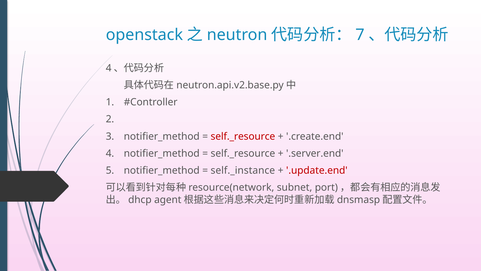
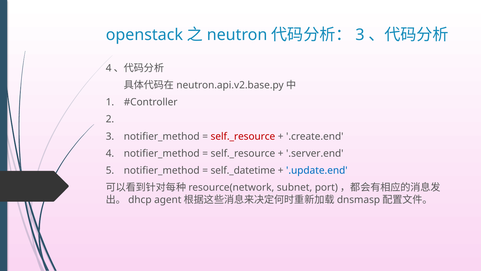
7: 7 -> 3 (360, 35)
self._instance: self._instance -> self._datetime (243, 170)
.update.end colour: red -> blue (317, 170)
